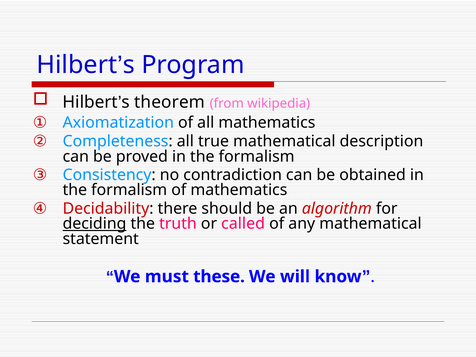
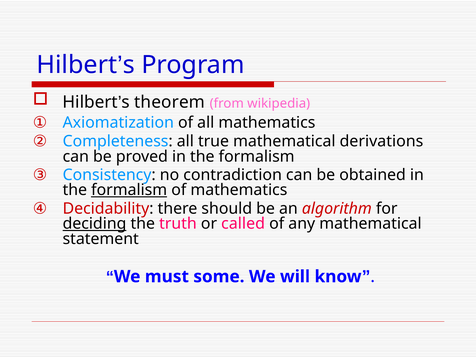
description: description -> derivations (381, 141)
formalism underline: none -> present (129, 190)
these: these -> some (219, 277)
